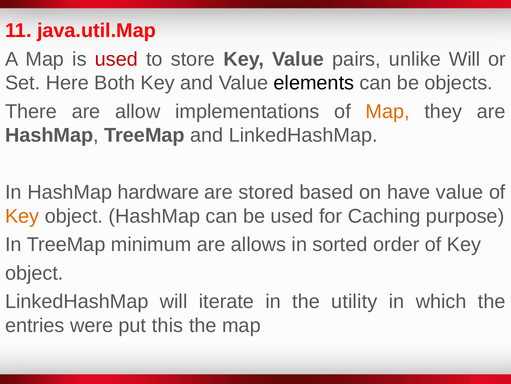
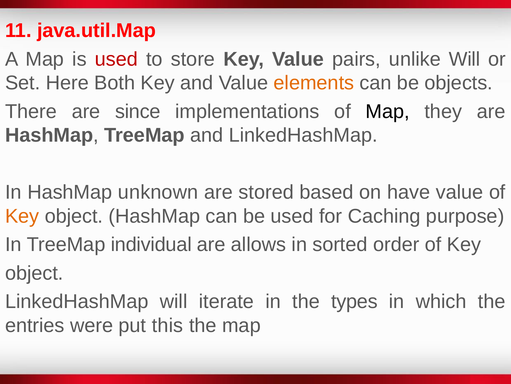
elements colour: black -> orange (314, 83)
allow: allow -> since (138, 111)
Map colour: orange -> black (388, 111)
hardware: hardware -> unknown (158, 192)
minimum: minimum -> individual (151, 244)
utility: utility -> types (354, 301)
